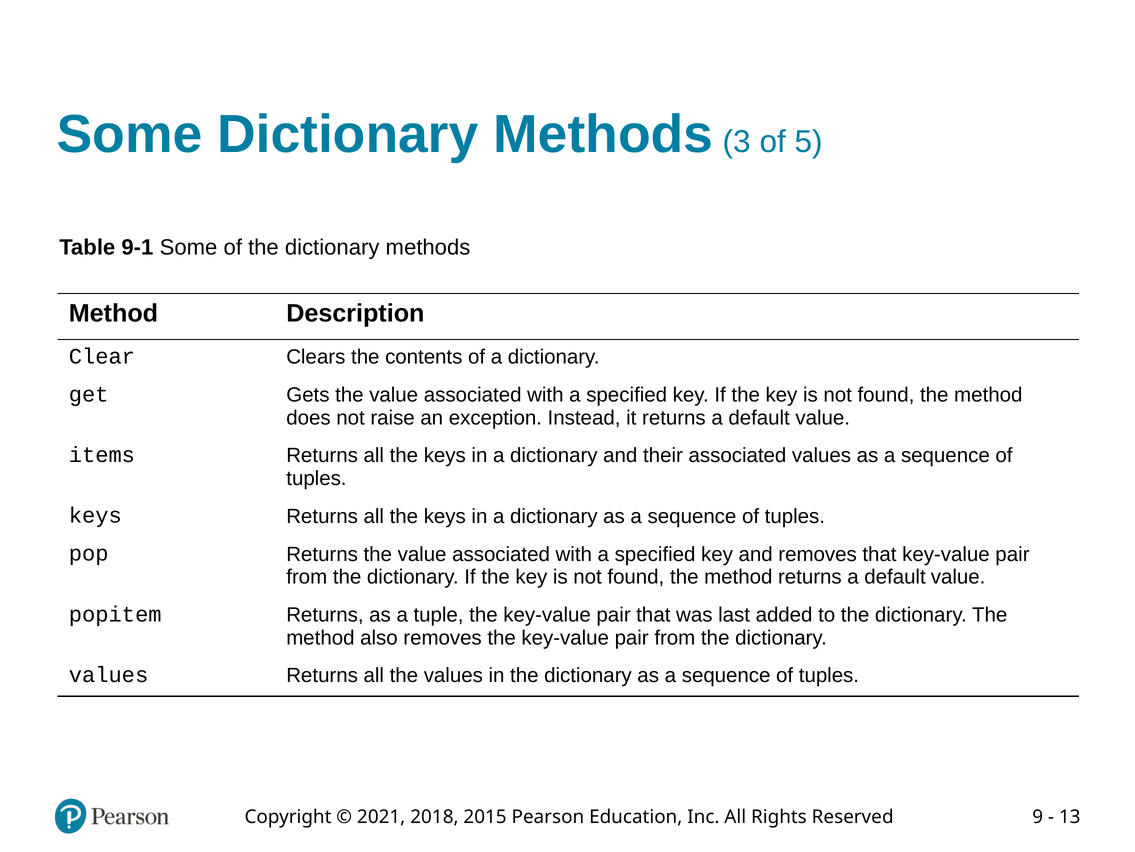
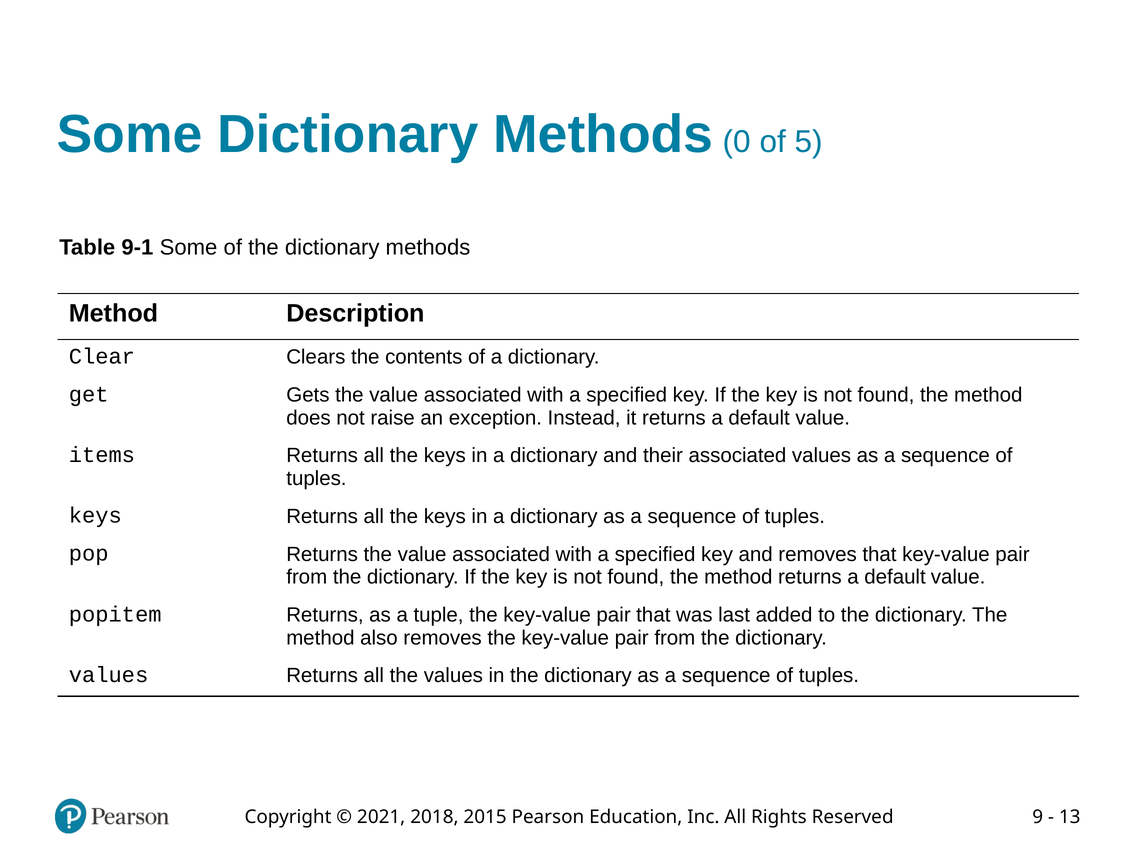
3: 3 -> 0 (737, 142)
